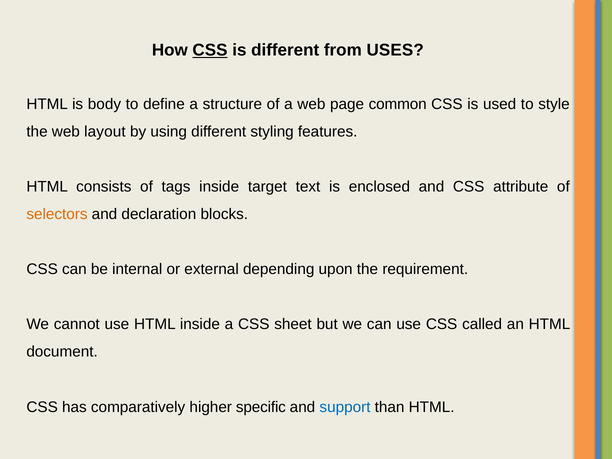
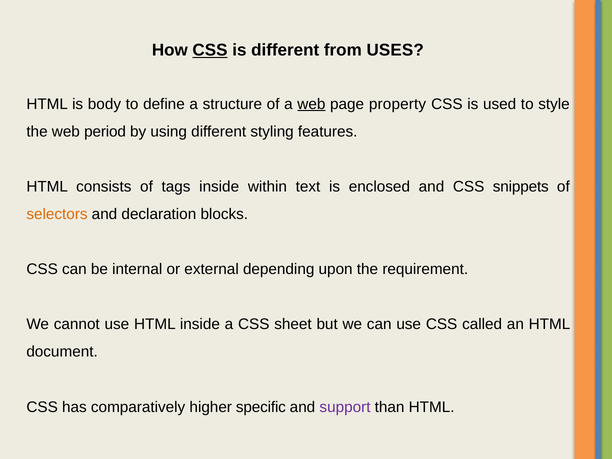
web underline: none -> present (311, 104)
common: common -> property (398, 104)
layout: layout -> period (105, 132)
target: target -> within (267, 187)
attribute: attribute -> snippets (521, 187)
support colour: blue -> purple (345, 407)
